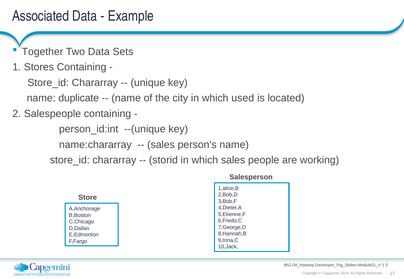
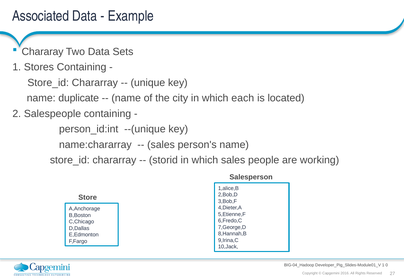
Together: Together -> Chararay (43, 52)
used: used -> each (243, 98)
